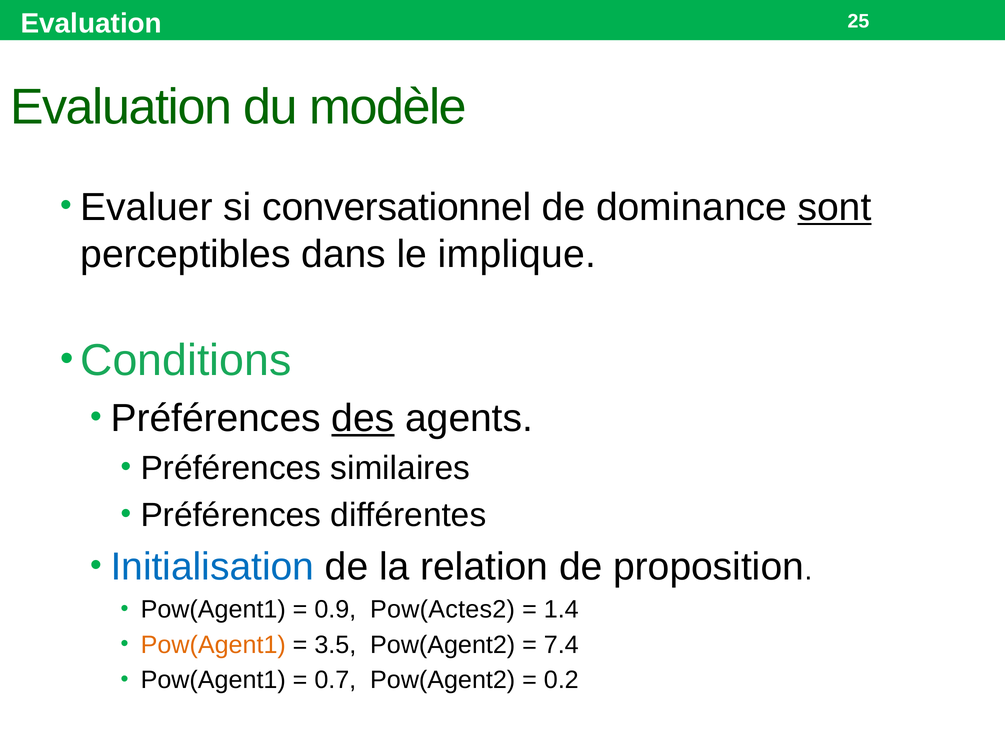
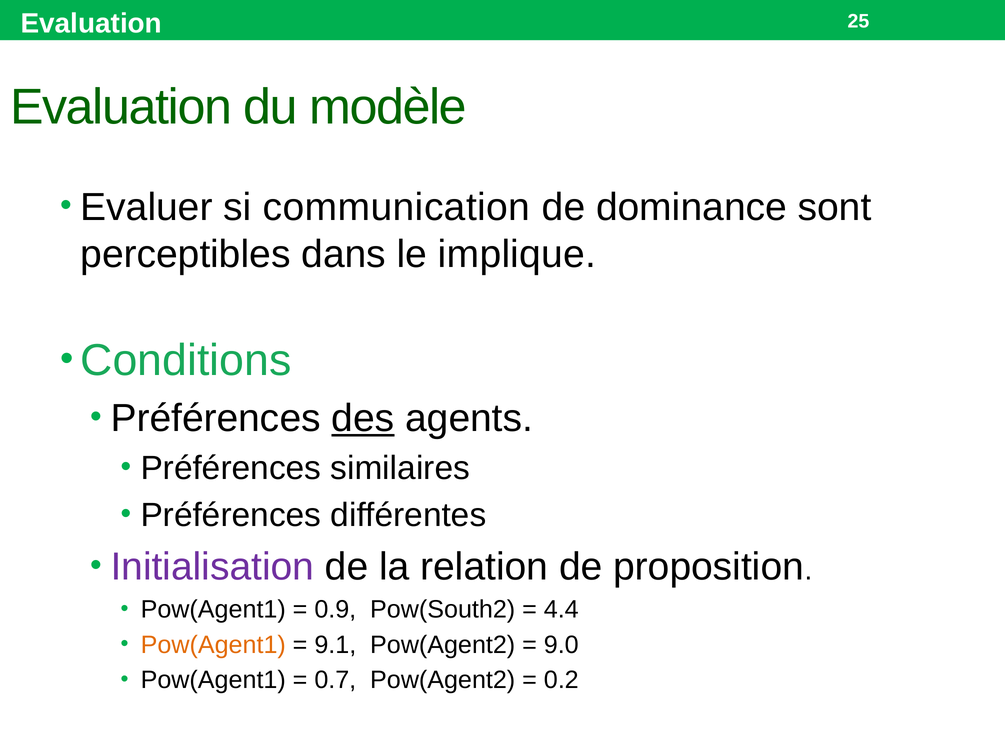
conversationnel: conversationnel -> communication (396, 207)
sont underline: present -> none (835, 207)
Initialisation colour: blue -> purple (212, 567)
Pow(Actes2: Pow(Actes2 -> Pow(South2 (443, 609)
1.4: 1.4 -> 4.4 (561, 609)
3.5: 3.5 -> 9.1 (335, 645)
7.4: 7.4 -> 9.0 (561, 645)
